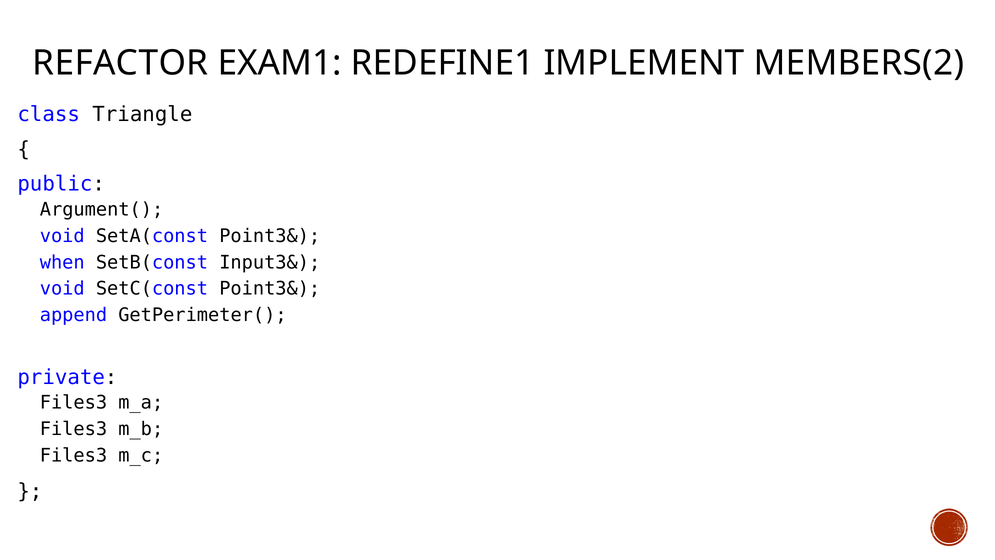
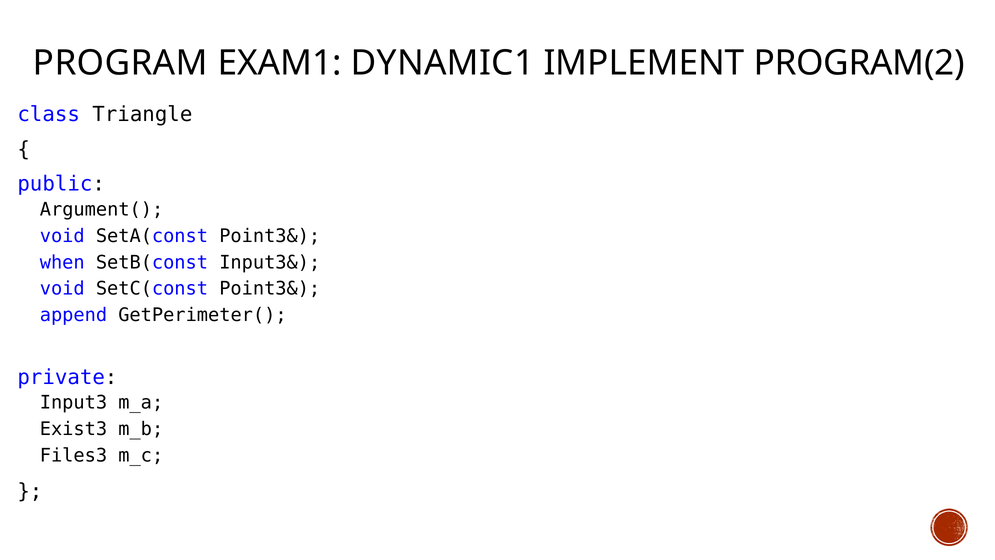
REFACTOR: REFACTOR -> PROGRAM (120, 63)
REDEFINE1: REDEFINE1 -> DYNAMIC1 (443, 63)
MEMBERS(2: MEMBERS(2 -> PROGRAM(2 (859, 63)
Files3: Files3 -> Input3 (73, 403)
Files3: Files3 -> Exist3 (73, 429)
